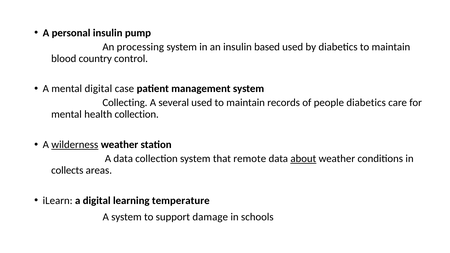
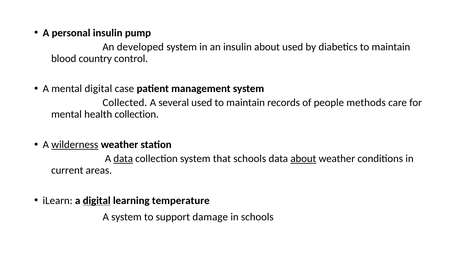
processing: processing -> developed (140, 47)
insulin based: based -> about (267, 47)
Collecting: Collecting -> Collected (125, 103)
people diabetics: diabetics -> methods (366, 103)
data underline: none -> present (123, 159)
that remote: remote -> schools (250, 159)
collects: collects -> current (67, 170)
digital underline: none -> present (97, 201)
